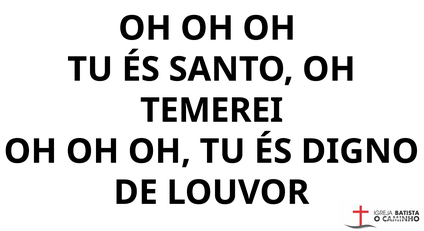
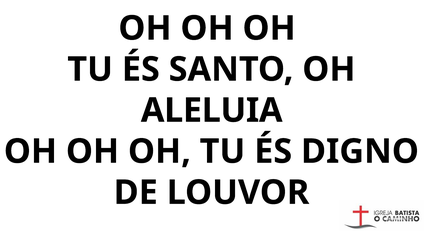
TEMEREI: TEMEREI -> ALELUIA (212, 110)
